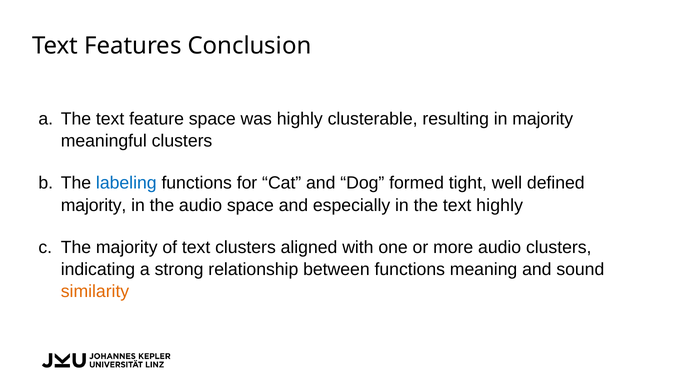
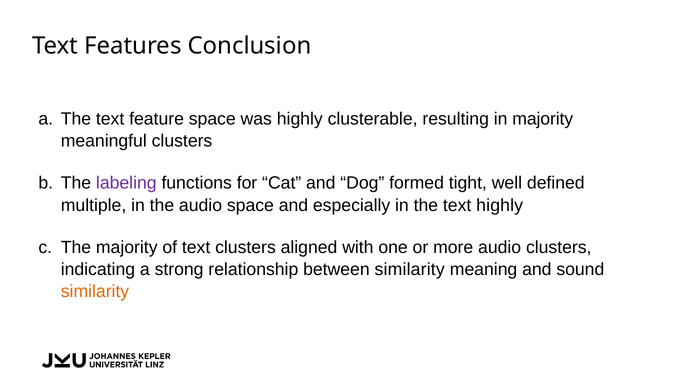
labeling colour: blue -> purple (126, 183)
majority: majority -> multiple (94, 205)
between functions: functions -> similarity (410, 269)
